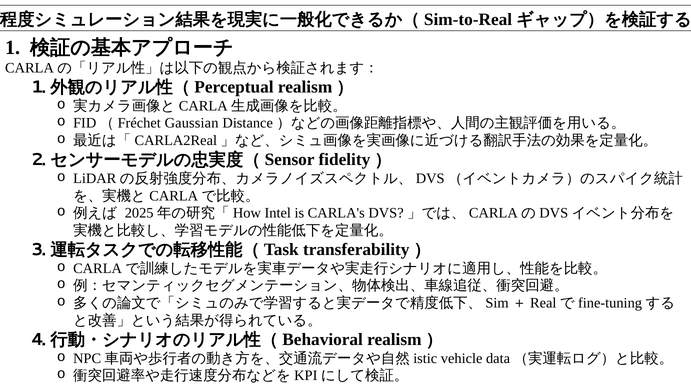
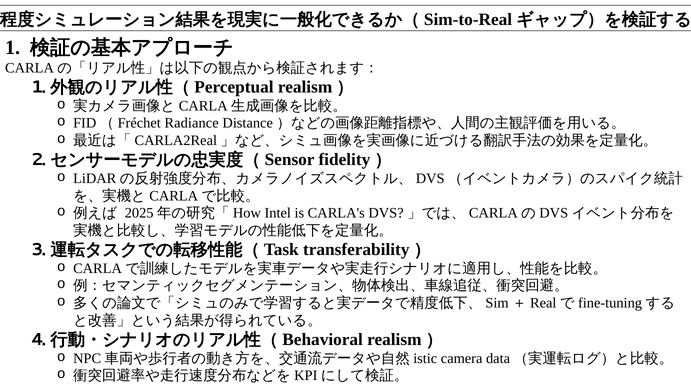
Gaussian: Gaussian -> Radiance (192, 123)
vehicle: vehicle -> camera (462, 358)
